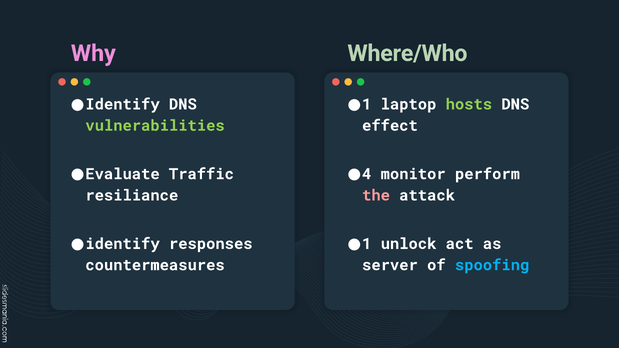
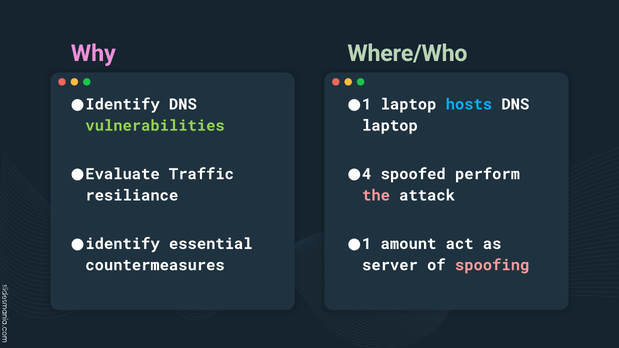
hosts colour: light green -> light blue (469, 104)
effect: effect -> laptop (390, 126)
monitor: monitor -> spoofed (413, 174)
responses: responses -> essential (211, 244)
unlock: unlock -> amount (409, 244)
spoofing colour: light blue -> pink (492, 265)
